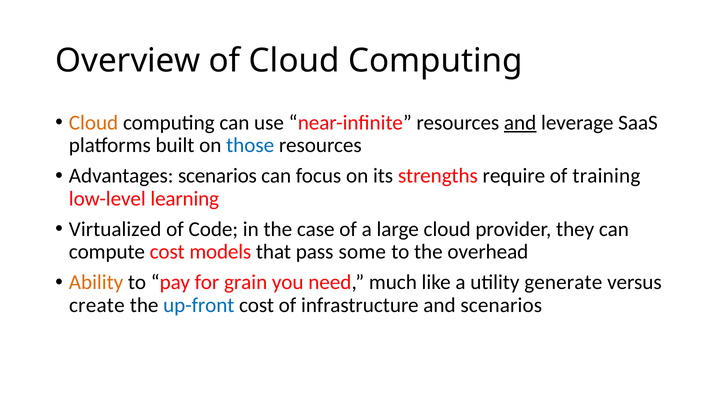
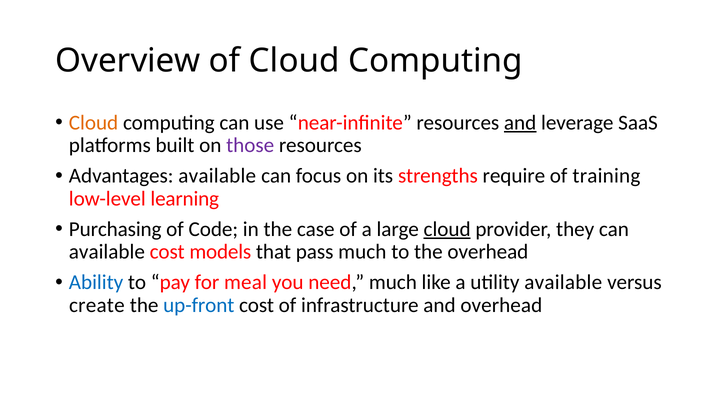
those colour: blue -> purple (250, 145)
Advantages scenarios: scenarios -> available (217, 176)
Virtualized: Virtualized -> Purchasing (115, 229)
cloud underline: none -> present (447, 229)
compute: compute -> available (107, 252)
pass some: some -> much (362, 252)
Ability colour: orange -> blue (96, 282)
grain: grain -> meal (246, 282)
utility generate: generate -> available (563, 282)
and scenarios: scenarios -> overhead (501, 305)
